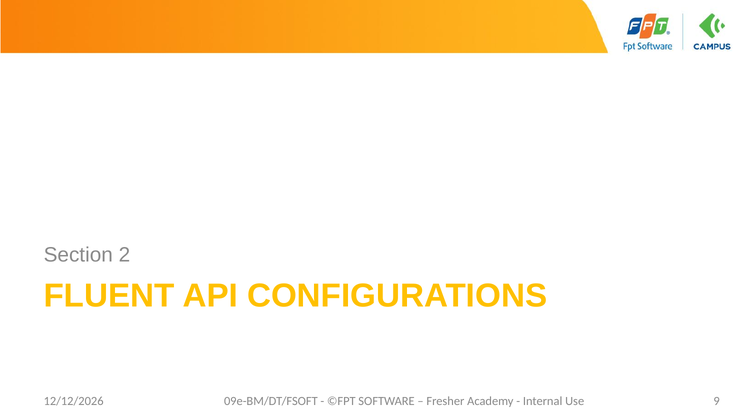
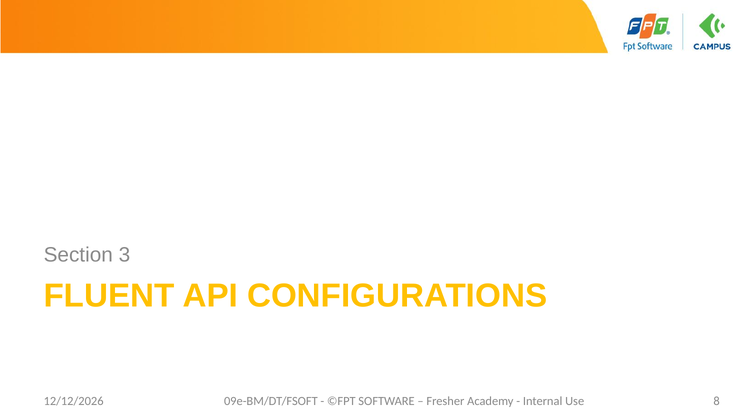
2: 2 -> 3 (124, 255)
9: 9 -> 8 (717, 401)
